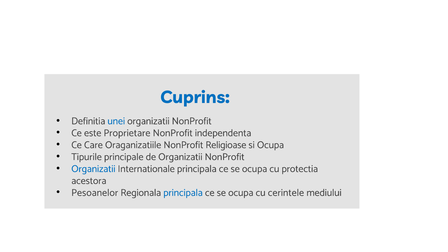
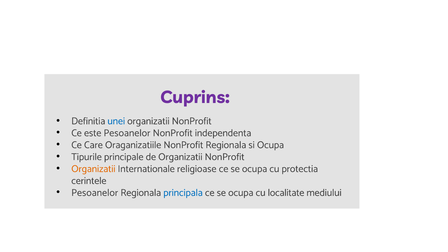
Cuprins colour: blue -> purple (195, 97)
este Proprietare: Proprietare -> Pesoanelor (127, 133)
NonProfit Religioase: Religioase -> Regionala (226, 145)
Organizatii colour: blue -> orange (93, 169)
Internationale principala: principala -> religioase (197, 169)
acestora: acestora -> cerintele (89, 181)
cerintele: cerintele -> localitate (286, 193)
